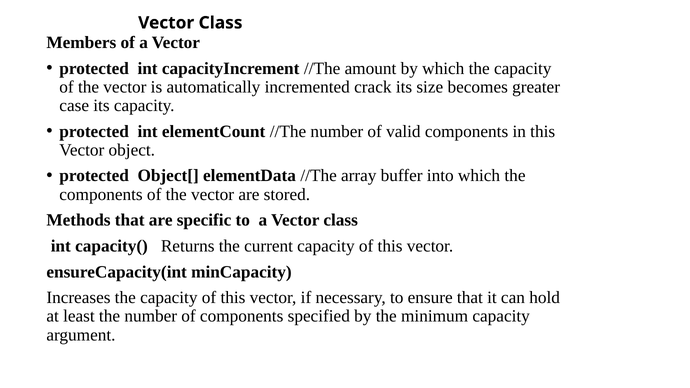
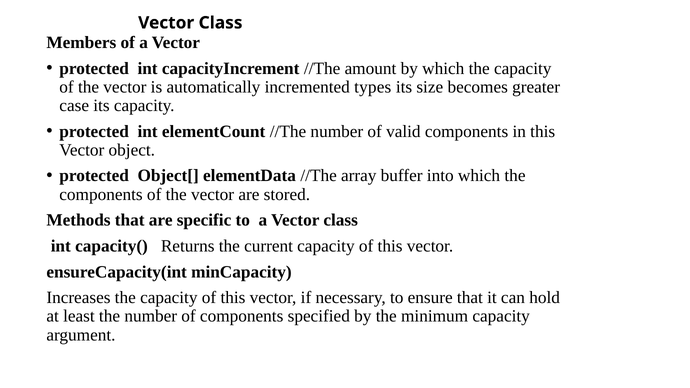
crack: crack -> types (373, 87)
